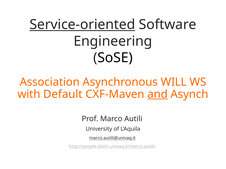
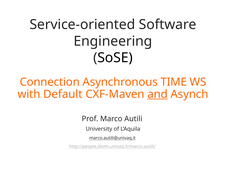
Service-oriented underline: present -> none (82, 25)
Association: Association -> Connection (50, 82)
WILL: WILL -> TIME (174, 82)
